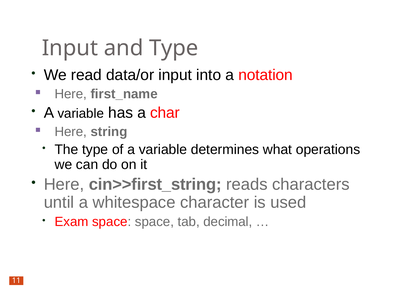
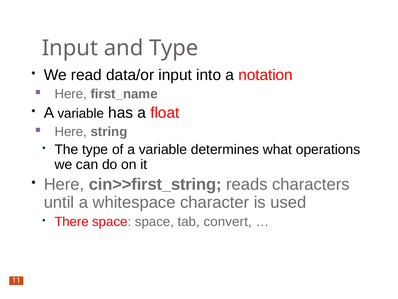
char: char -> float (165, 113)
Exam: Exam -> There (72, 221)
decimal: decimal -> convert (228, 221)
